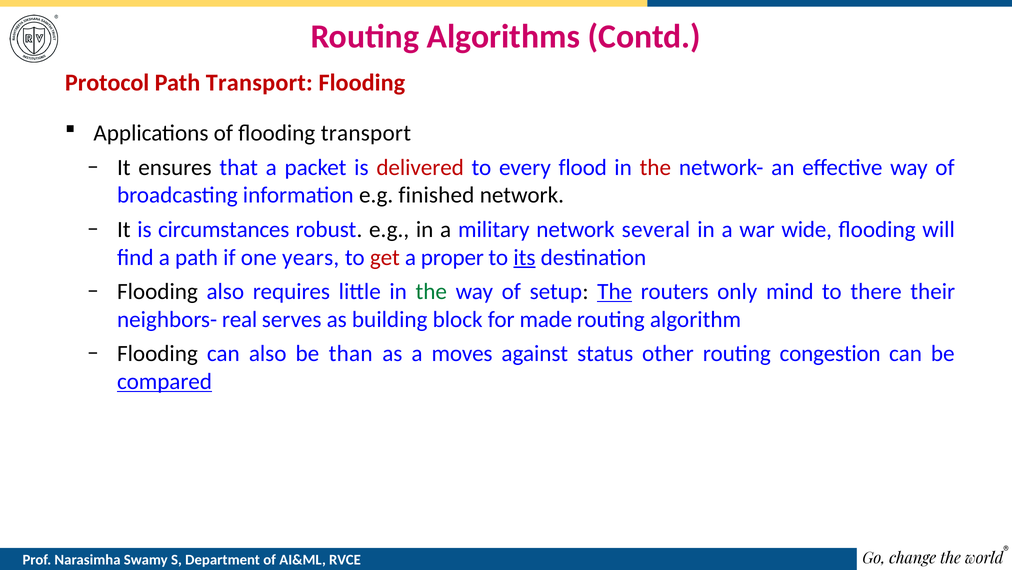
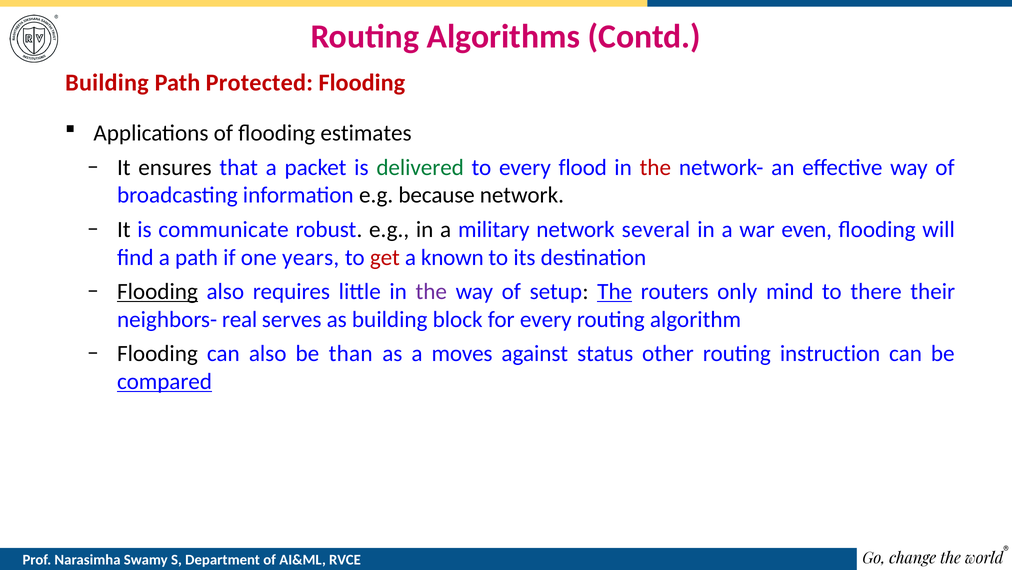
Protocol: Protocol -> Building (107, 82)
Path Transport: Transport -> Protected (259, 82)
flooding transport: transport -> estimates (366, 133)
delivered colour: red -> green (420, 167)
finished: finished -> because (437, 195)
circumstances: circumstances -> communicate (224, 229)
wide: wide -> even (807, 229)
proper: proper -> known (452, 257)
its underline: present -> none (524, 257)
Flooding underline: none -> present (157, 291)
the colour: green -> purple (431, 291)
for made: made -> every (546, 319)
congestion: congestion -> instruction (830, 353)
